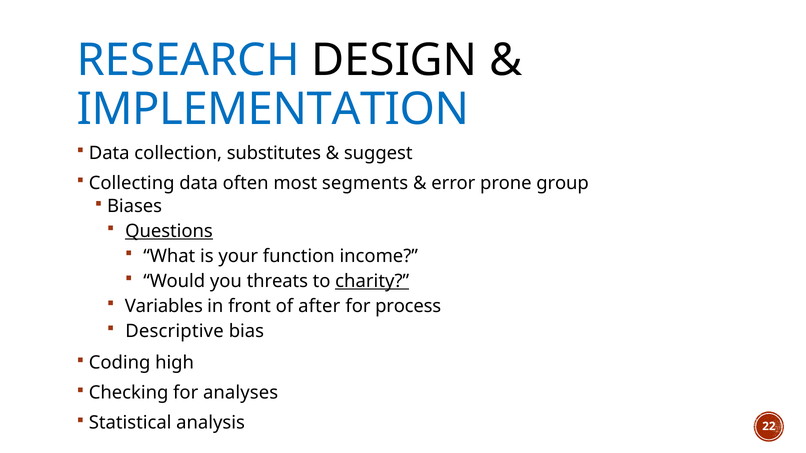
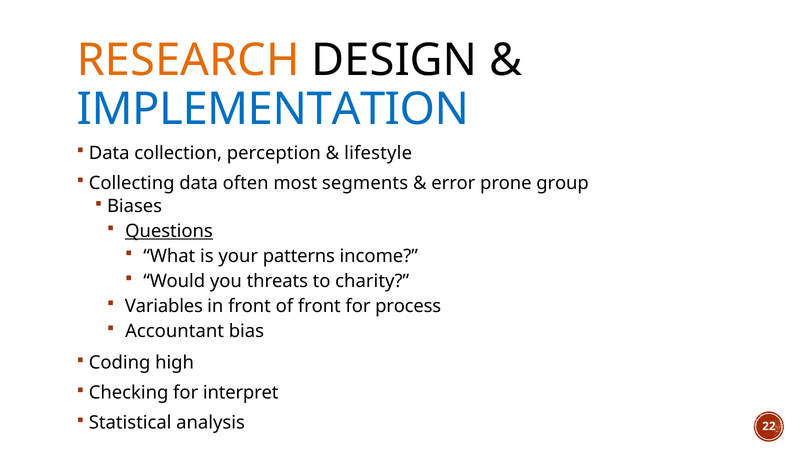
RESEARCH colour: blue -> orange (188, 60)
substitutes: substitutes -> perception (274, 153)
suggest: suggest -> lifestyle (378, 153)
function: function -> patterns (299, 256)
charity underline: present -> none (372, 281)
of after: after -> front (319, 306)
Descriptive: Descriptive -> Accountant (175, 331)
analyses: analyses -> interpret (241, 393)
